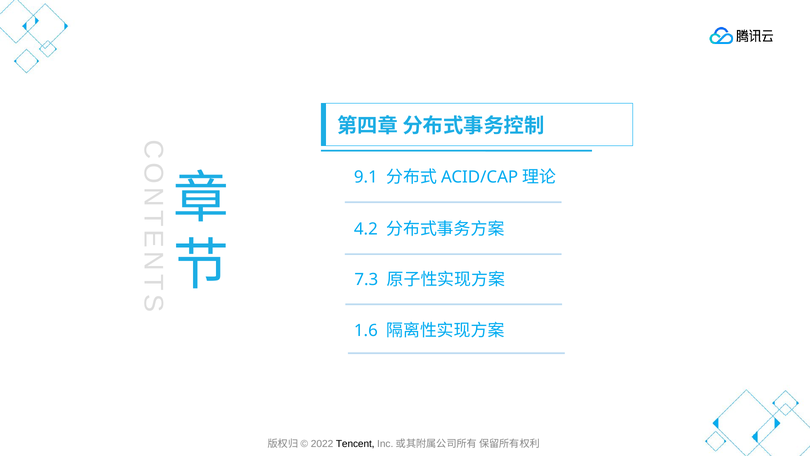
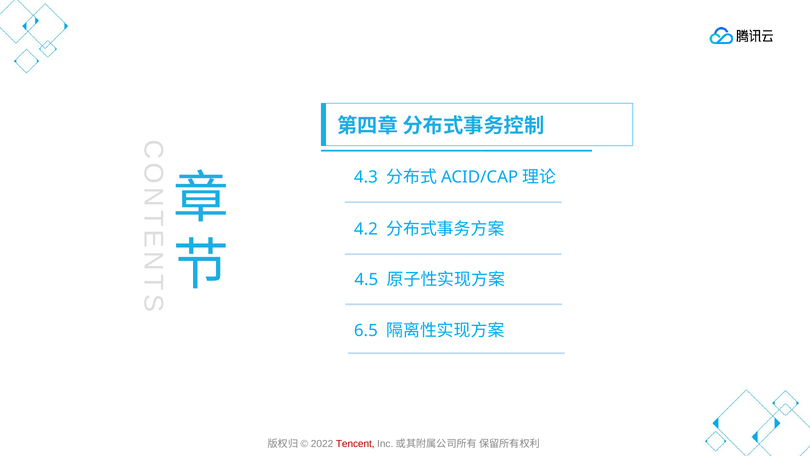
9.1: 9.1 -> 4.3 (366, 177)
7.3: 7.3 -> 4.5 (366, 279)
1.6: 1.6 -> 6.5 (366, 330)
Tencent colour: black -> red (355, 444)
